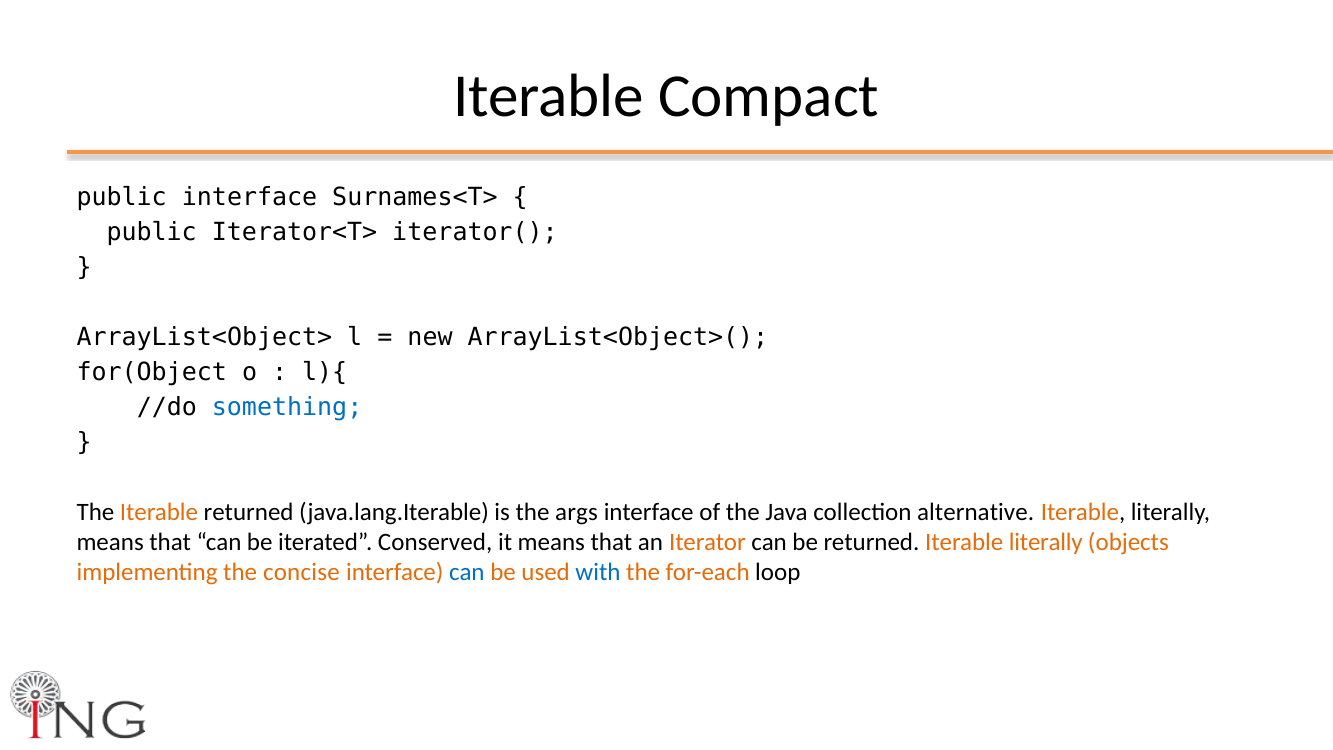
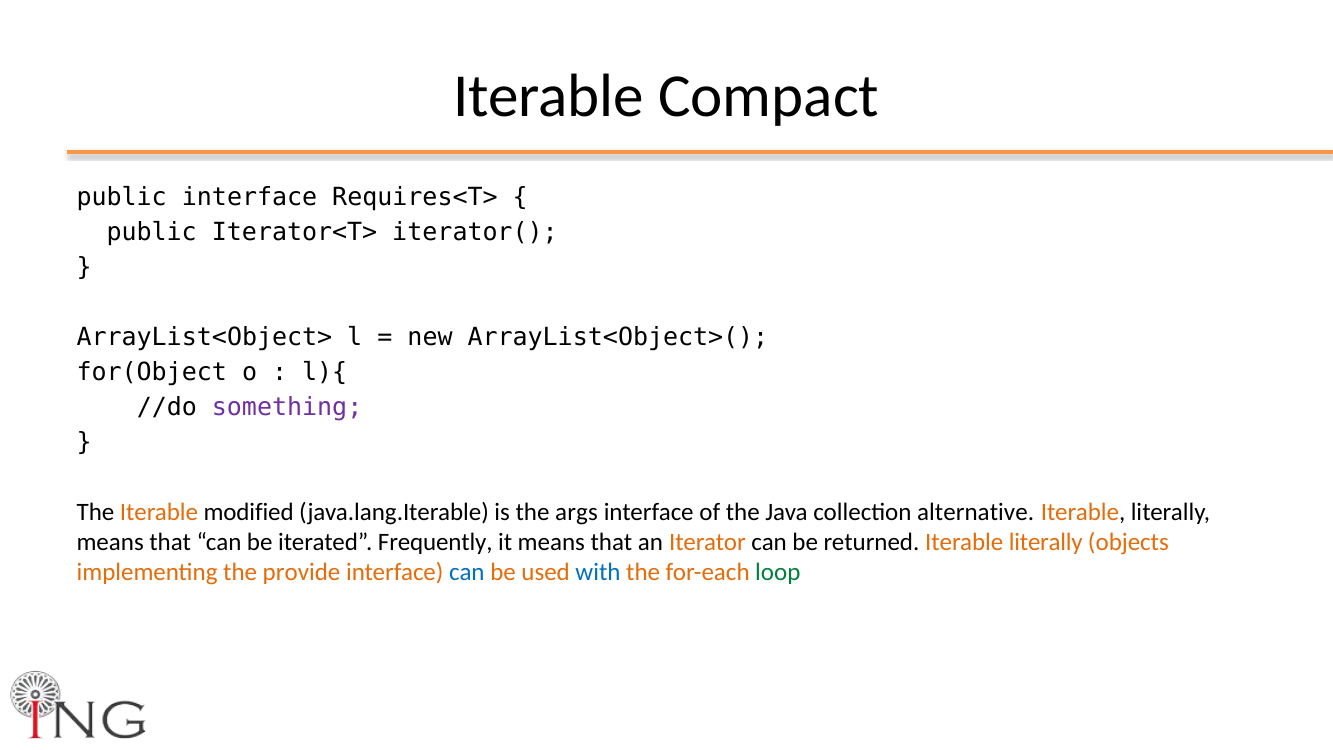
Surnames<T>: Surnames<T> -> Requires<T> (415, 197)
something colour: blue -> purple (287, 407)
Iterable returned: returned -> modified (249, 512)
Conserved: Conserved -> Frequently (435, 542)
concise: concise -> provide (302, 572)
loop colour: black -> green (778, 572)
